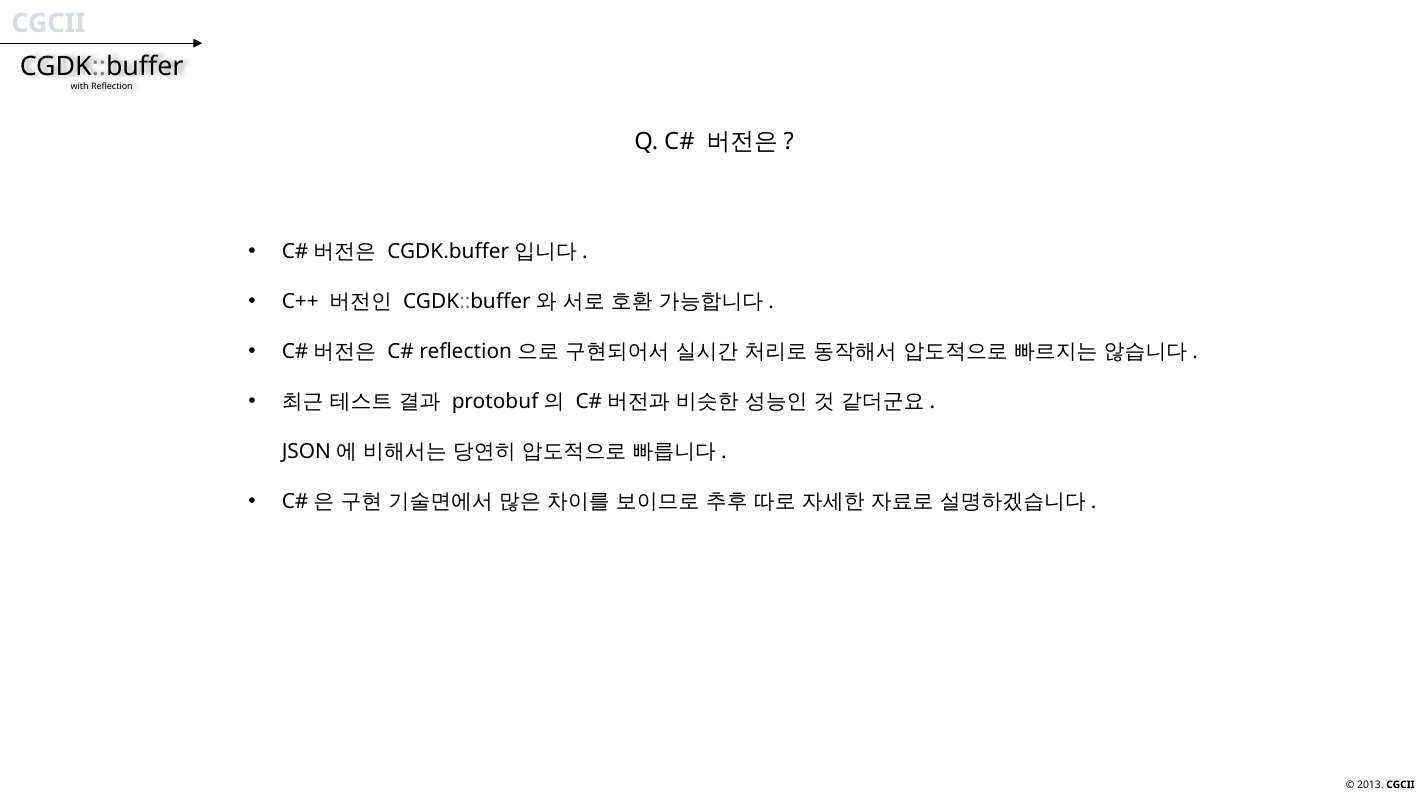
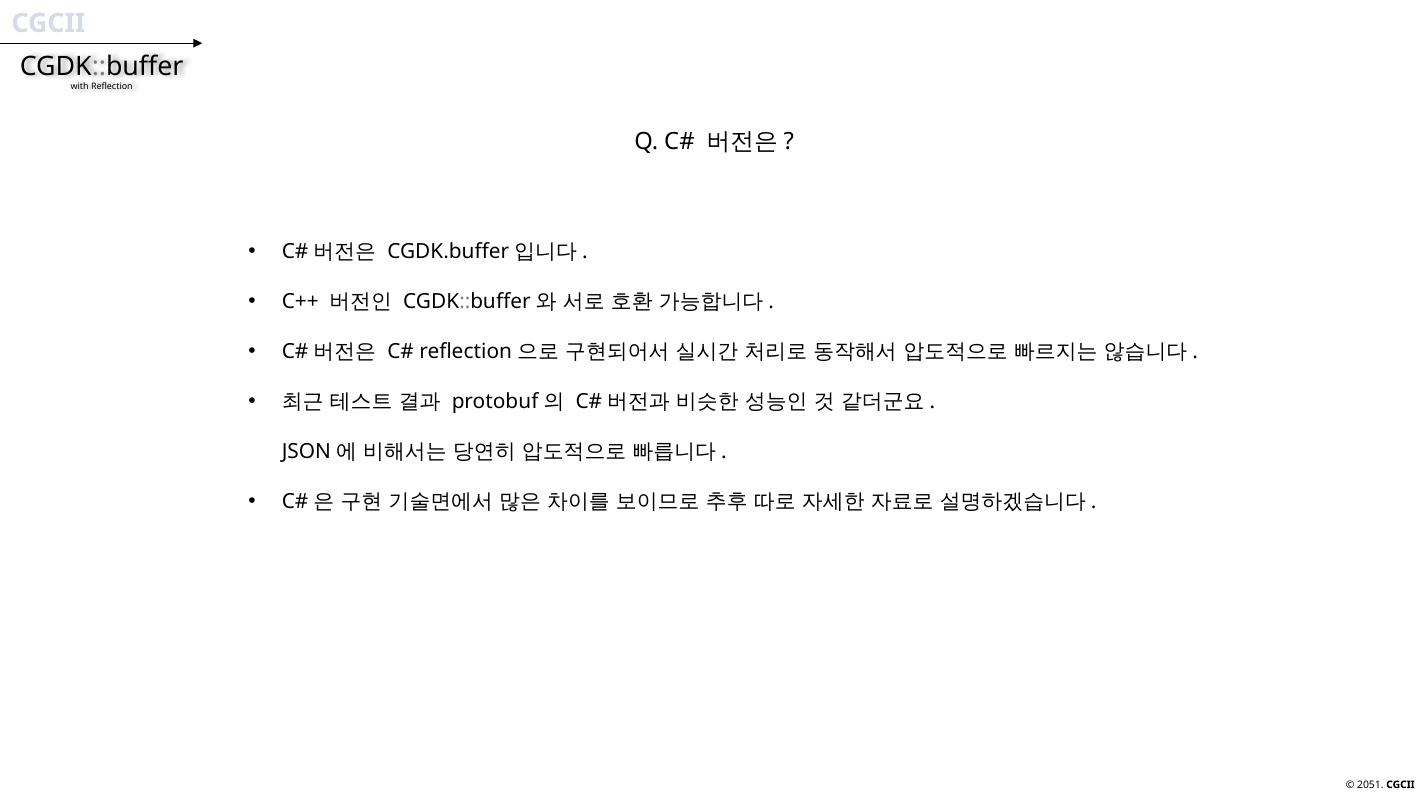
2013: 2013 -> 2051 (1370, 785)
